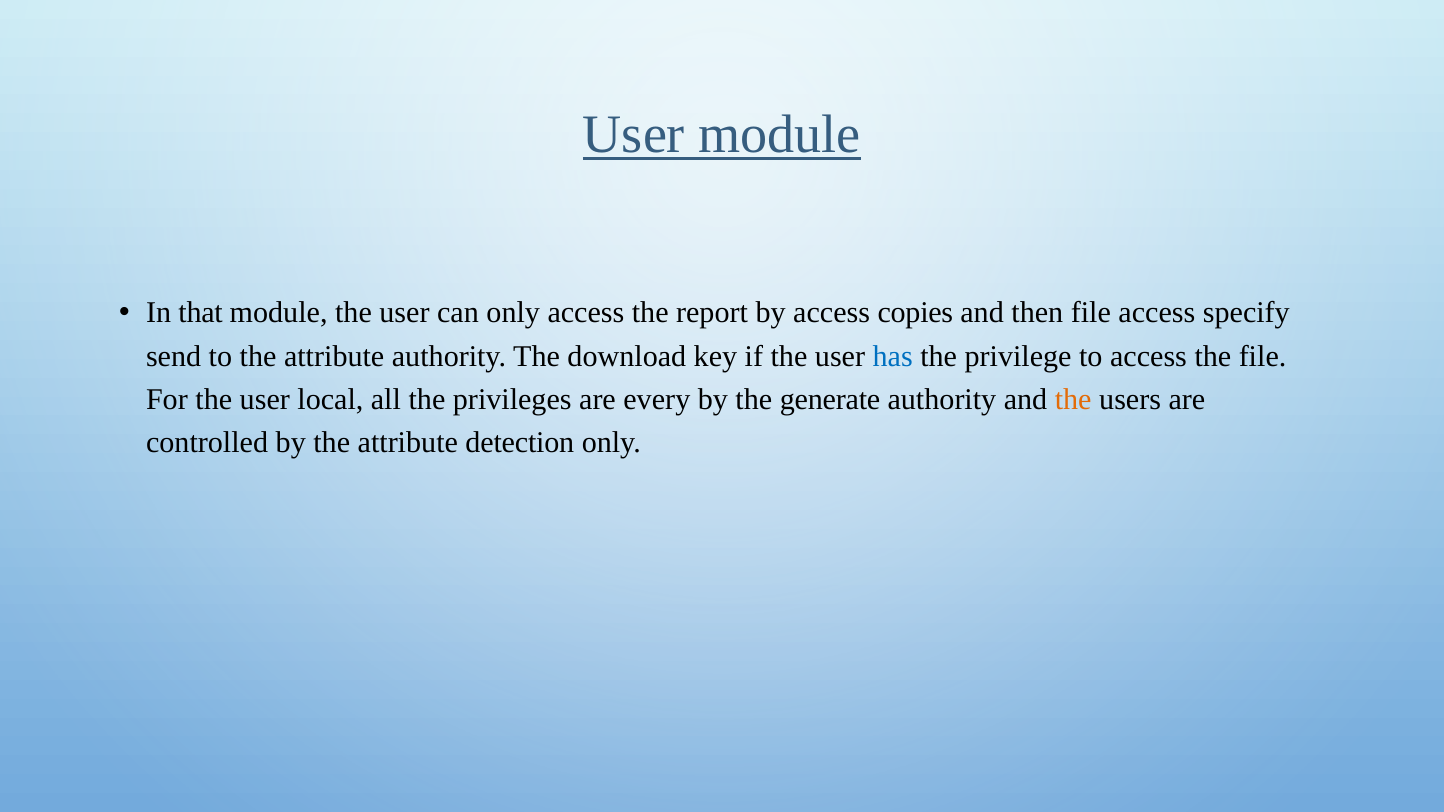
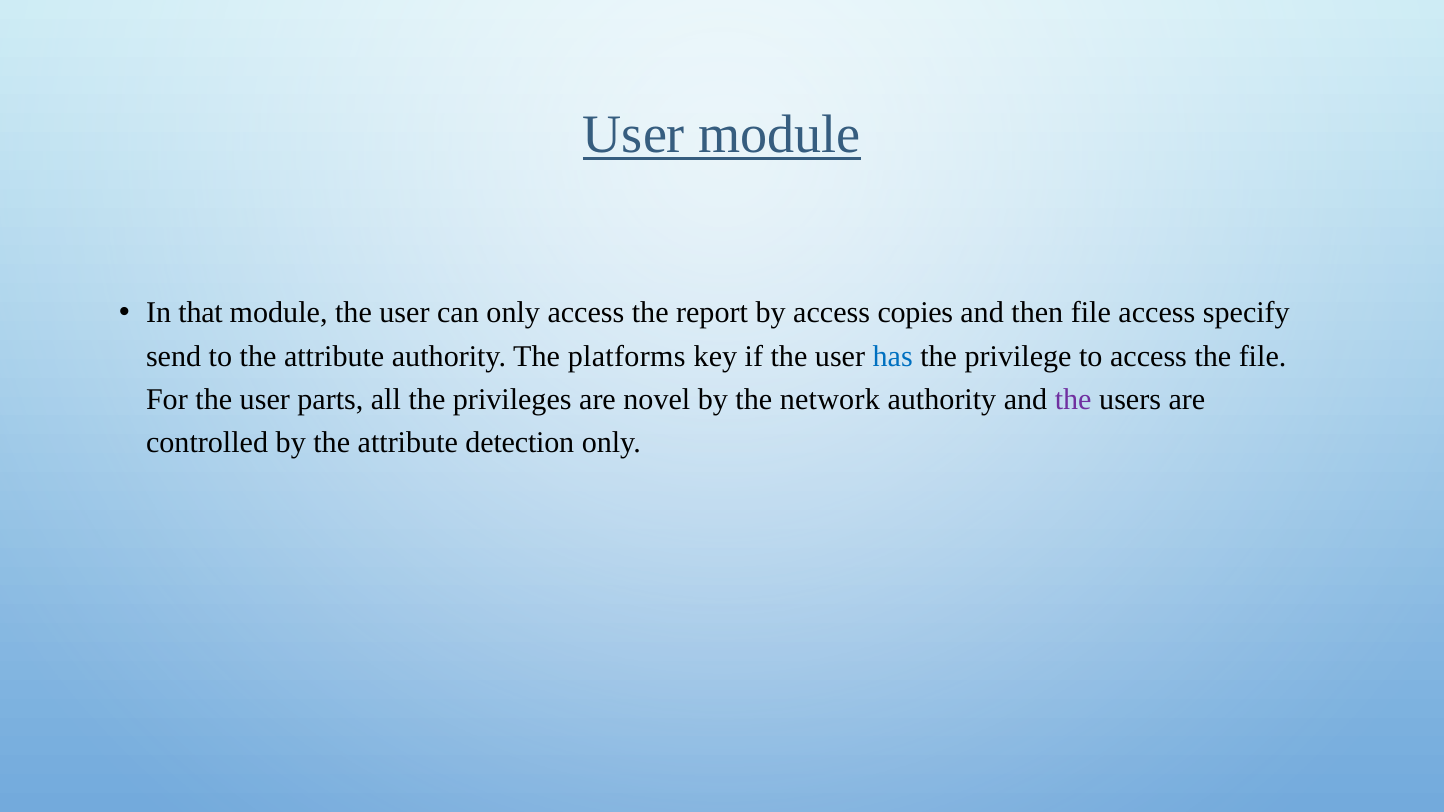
download: download -> platforms (627, 356)
local: local -> parts (330, 400)
every: every -> novel (657, 400)
generate: generate -> network (830, 400)
the colour: orange -> purple (1073, 400)
